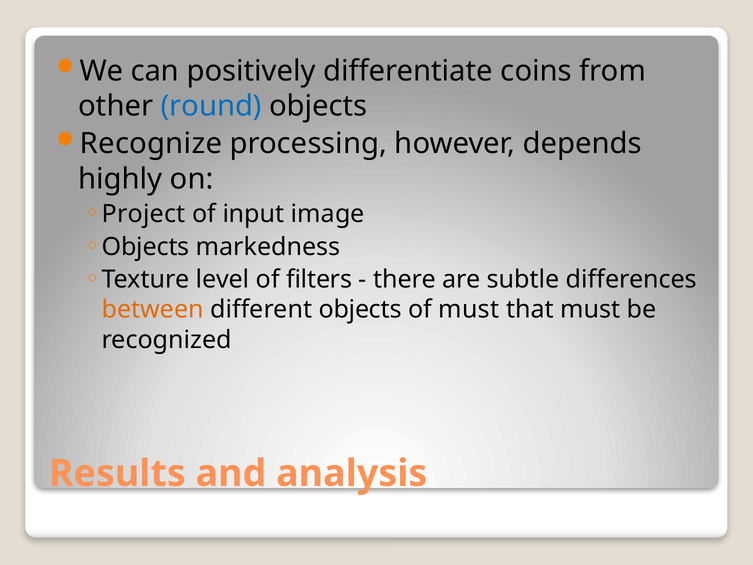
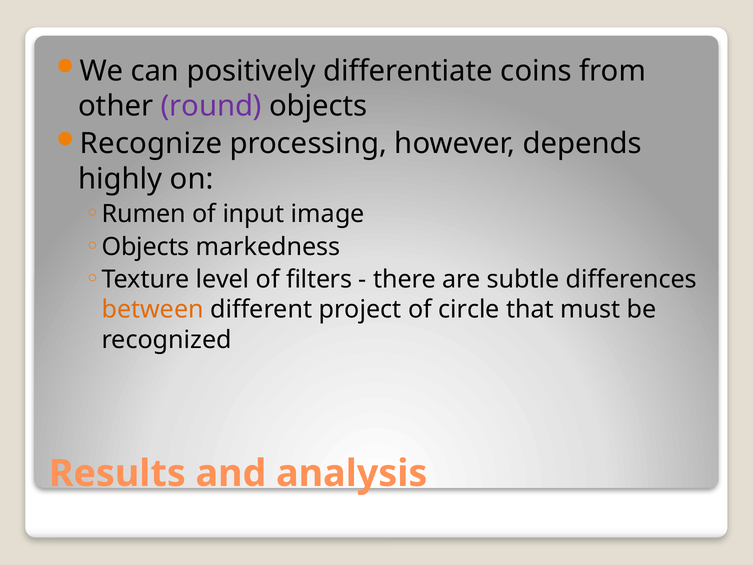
round colour: blue -> purple (211, 106)
Project: Project -> Rumen (144, 214)
different objects: objects -> project (360, 309)
of must: must -> circle (469, 309)
